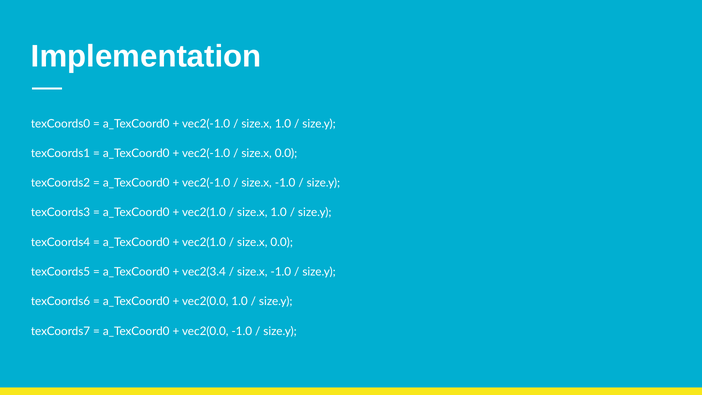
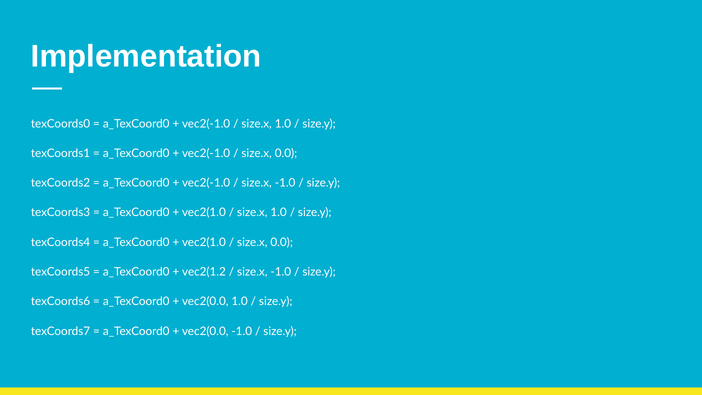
vec2(3.4: vec2(3.4 -> vec2(1.2 (204, 272)
